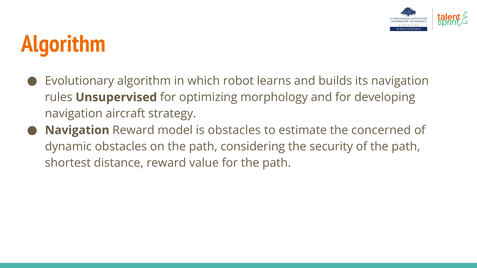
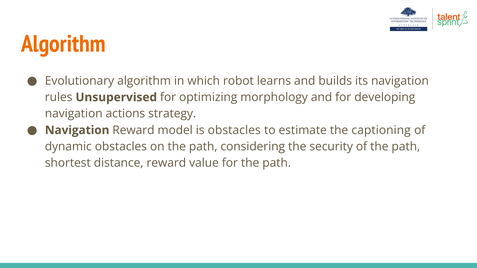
aircraft: aircraft -> actions (125, 114)
concerned: concerned -> captioning (381, 130)
